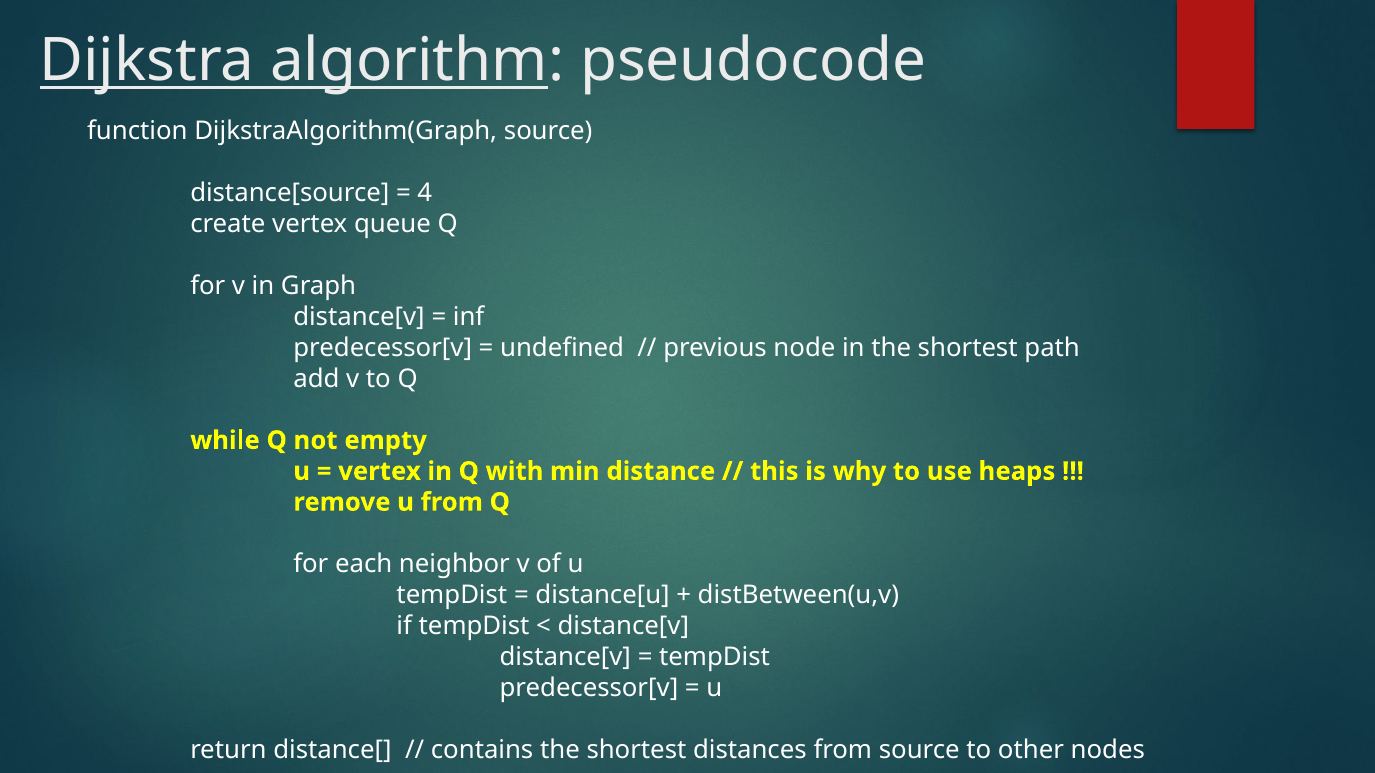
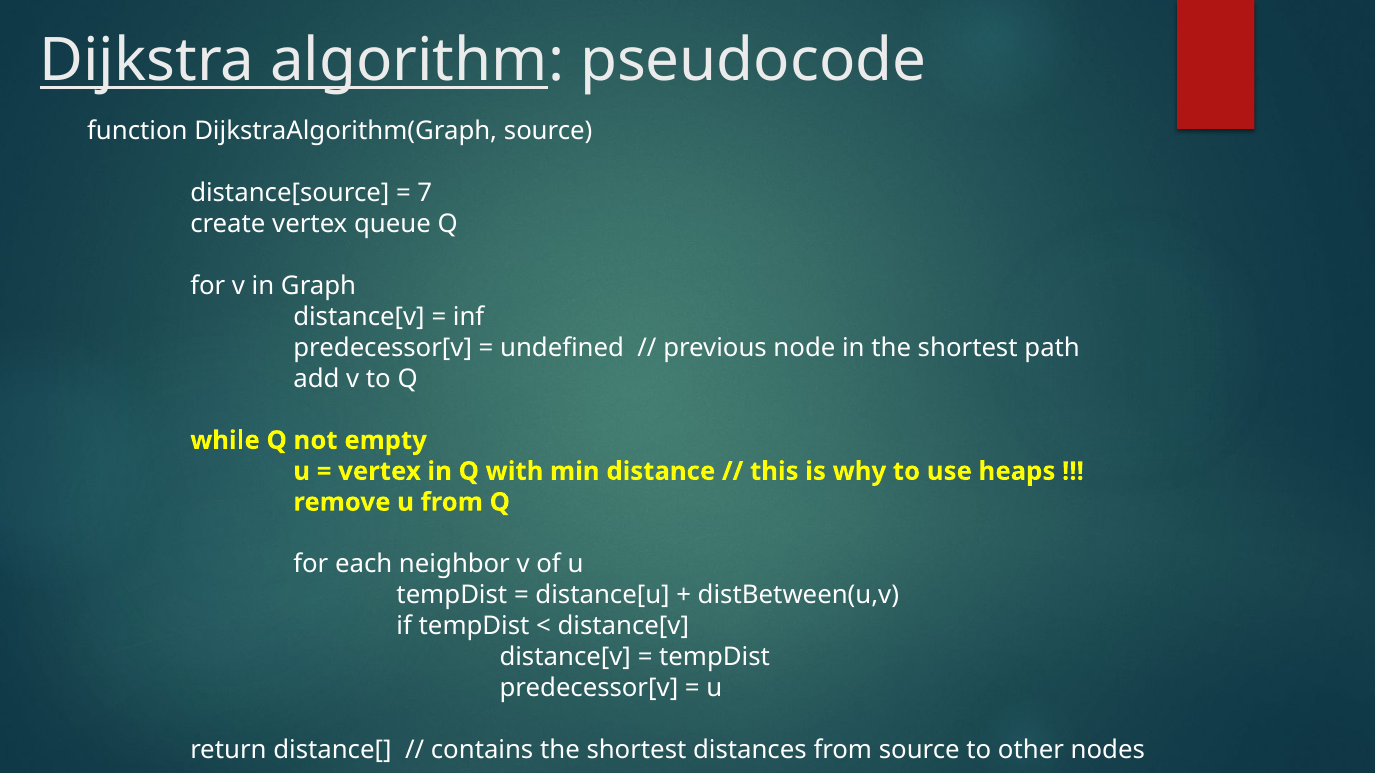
4: 4 -> 7 (425, 193)
